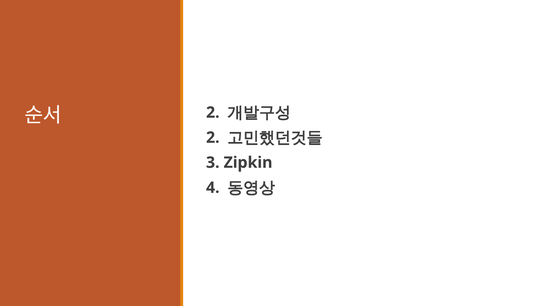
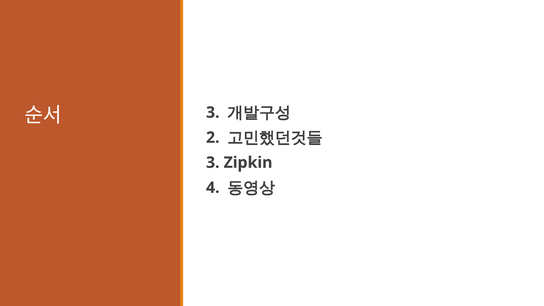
2: 2 -> 3 (213, 112)
